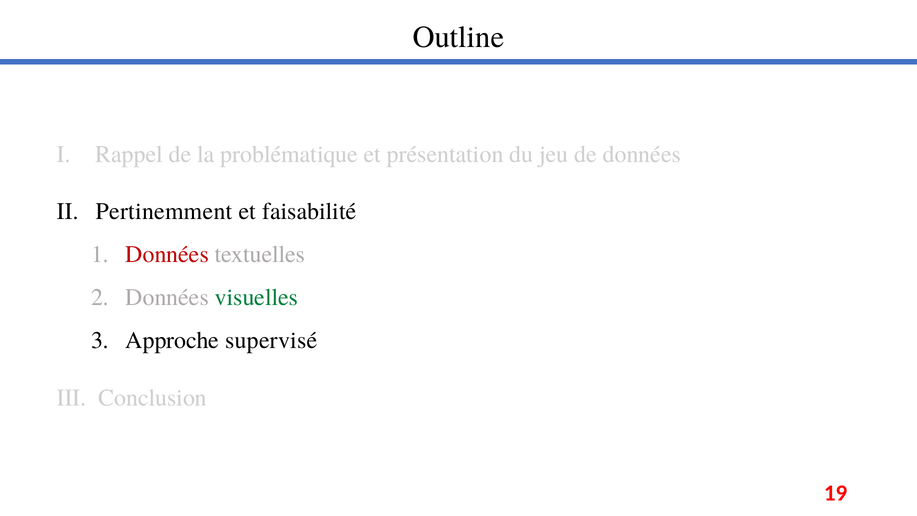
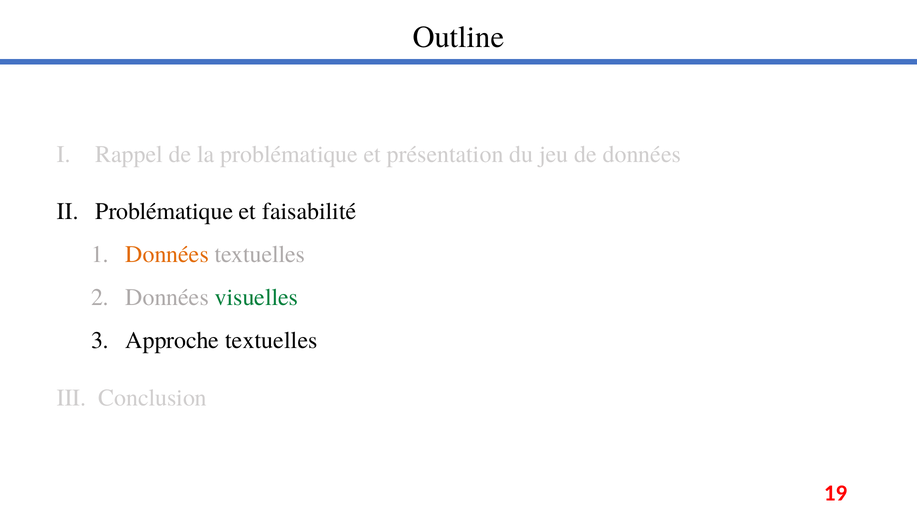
Pertinemment: Pertinemment -> Problématique (164, 211)
Données colour: red -> orange (167, 254)
Approche supervisé: supervisé -> textuelles (271, 340)
